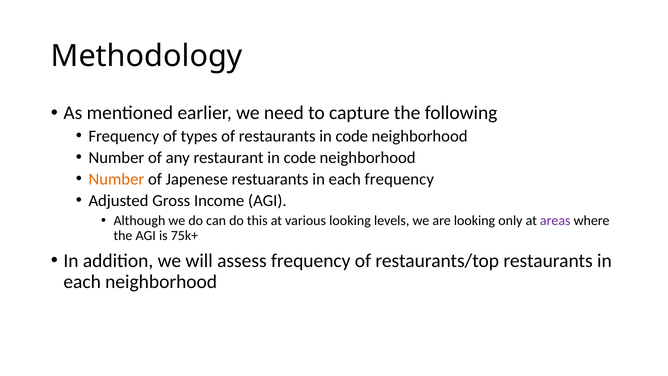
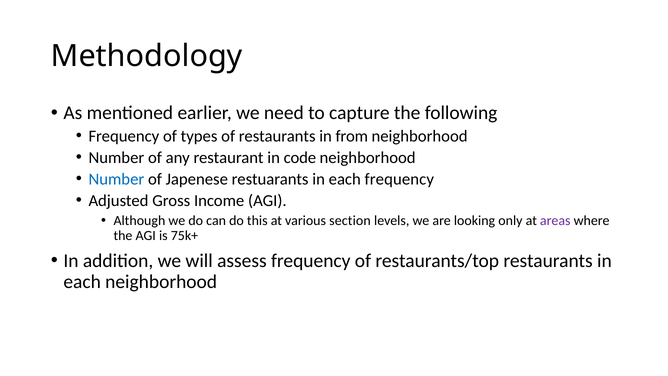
restaurants in code: code -> from (352, 136)
Number colour: orange -> blue (116, 179)
various looking: looking -> section (350, 220)
